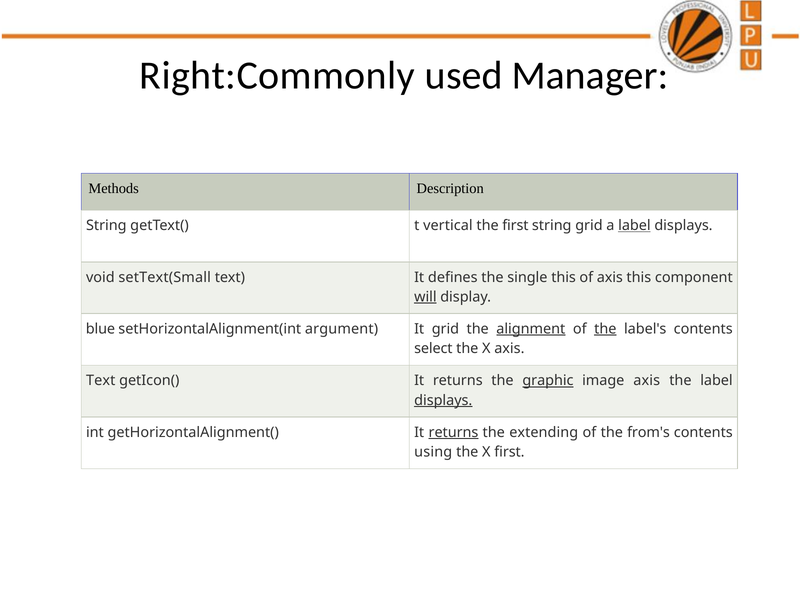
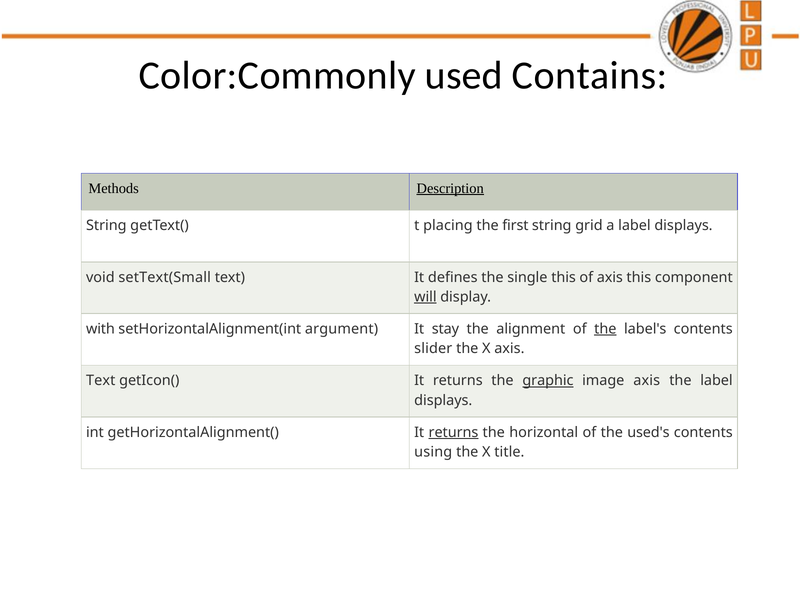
Right:Commonly: Right:Commonly -> Color:Commonly (277, 75)
Manager: Manager -> Contains (590, 75)
Description underline: none -> present (450, 188)
vertical: vertical -> placing (448, 226)
label underline: present -> none (634, 226)
blue: blue -> with (100, 329)
It grid: grid -> stay (445, 329)
alignment underline: present -> none (531, 329)
select: select -> slider (433, 349)
displays underline: present -> none (443, 400)
extending: extending -> horizontal (544, 432)
from's: from's -> used's (648, 432)
X first: first -> title (509, 452)
